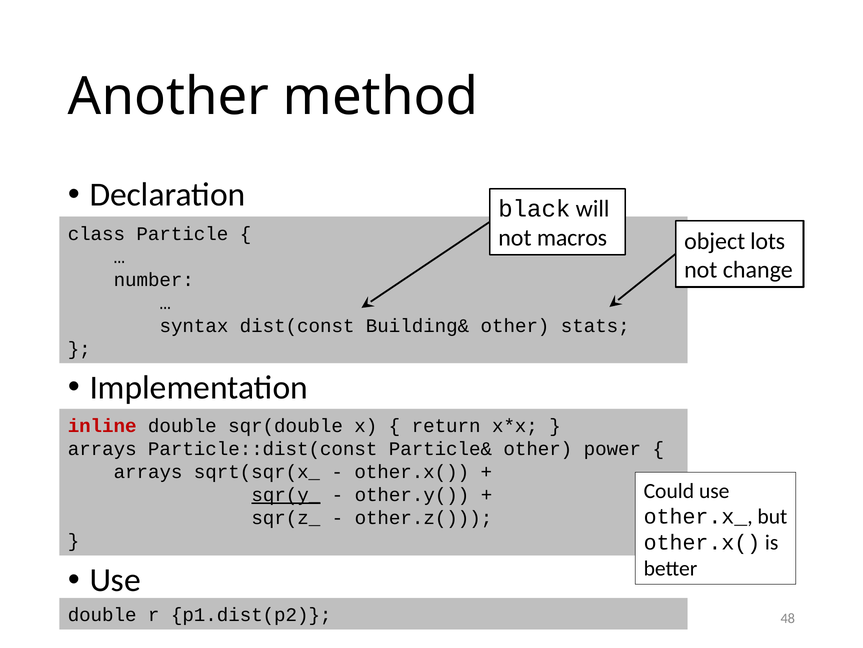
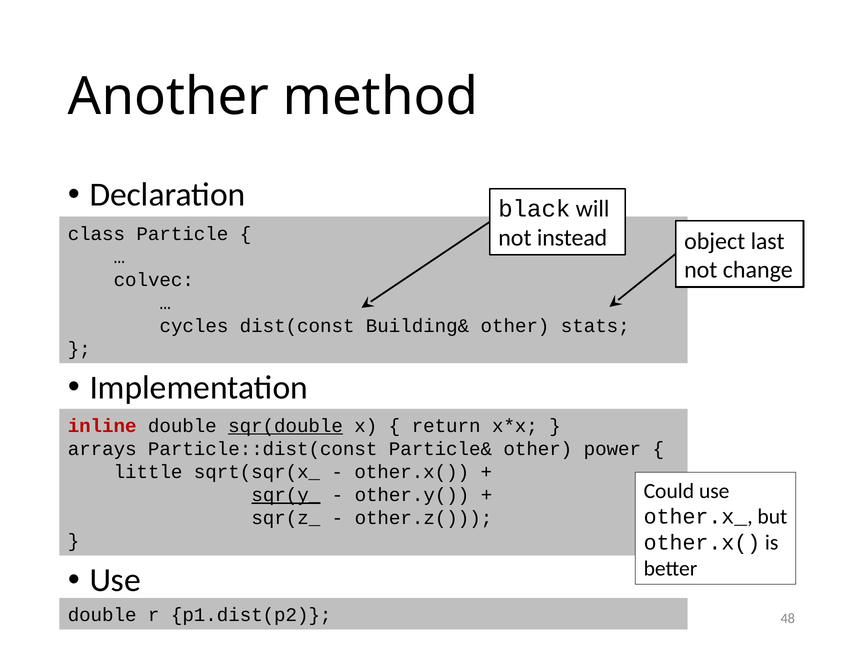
macros: macros -> instead (572, 238)
lots: lots -> last (768, 241)
number: number -> colvec (154, 279)
syntax: syntax -> cycles (194, 325)
sqr(double underline: none -> present (286, 425)
arrays: arrays -> little (148, 471)
